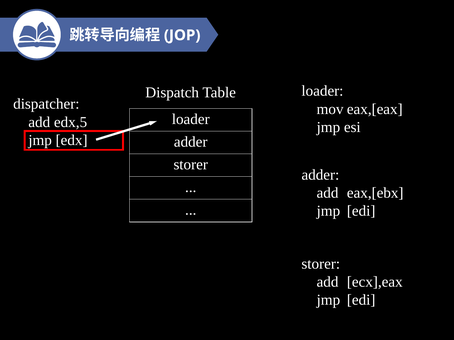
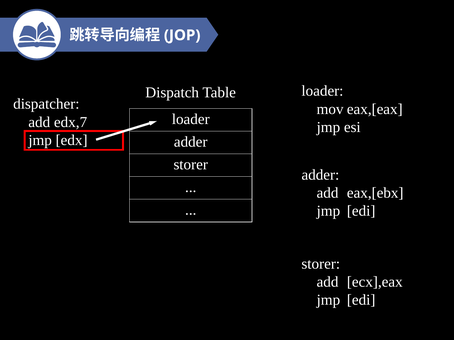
edx,5: edx,5 -> edx,7 (71, 122)
